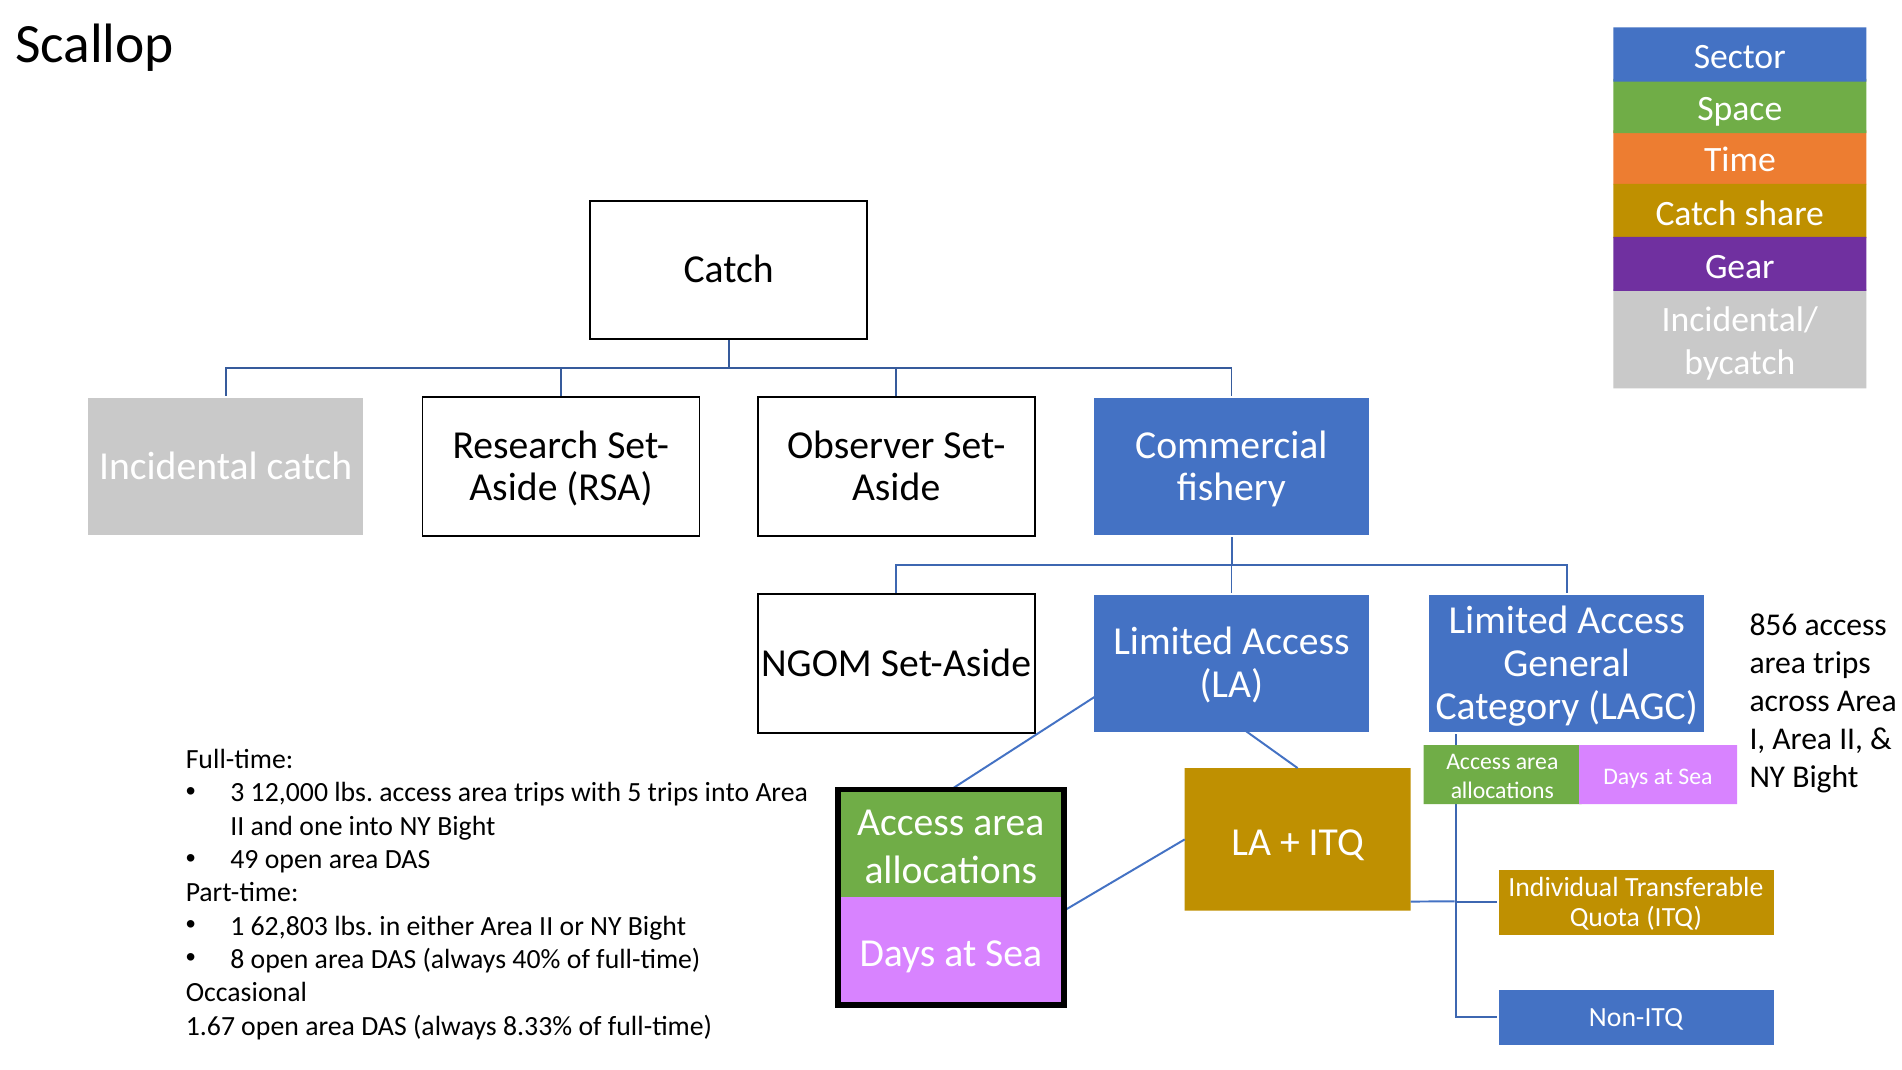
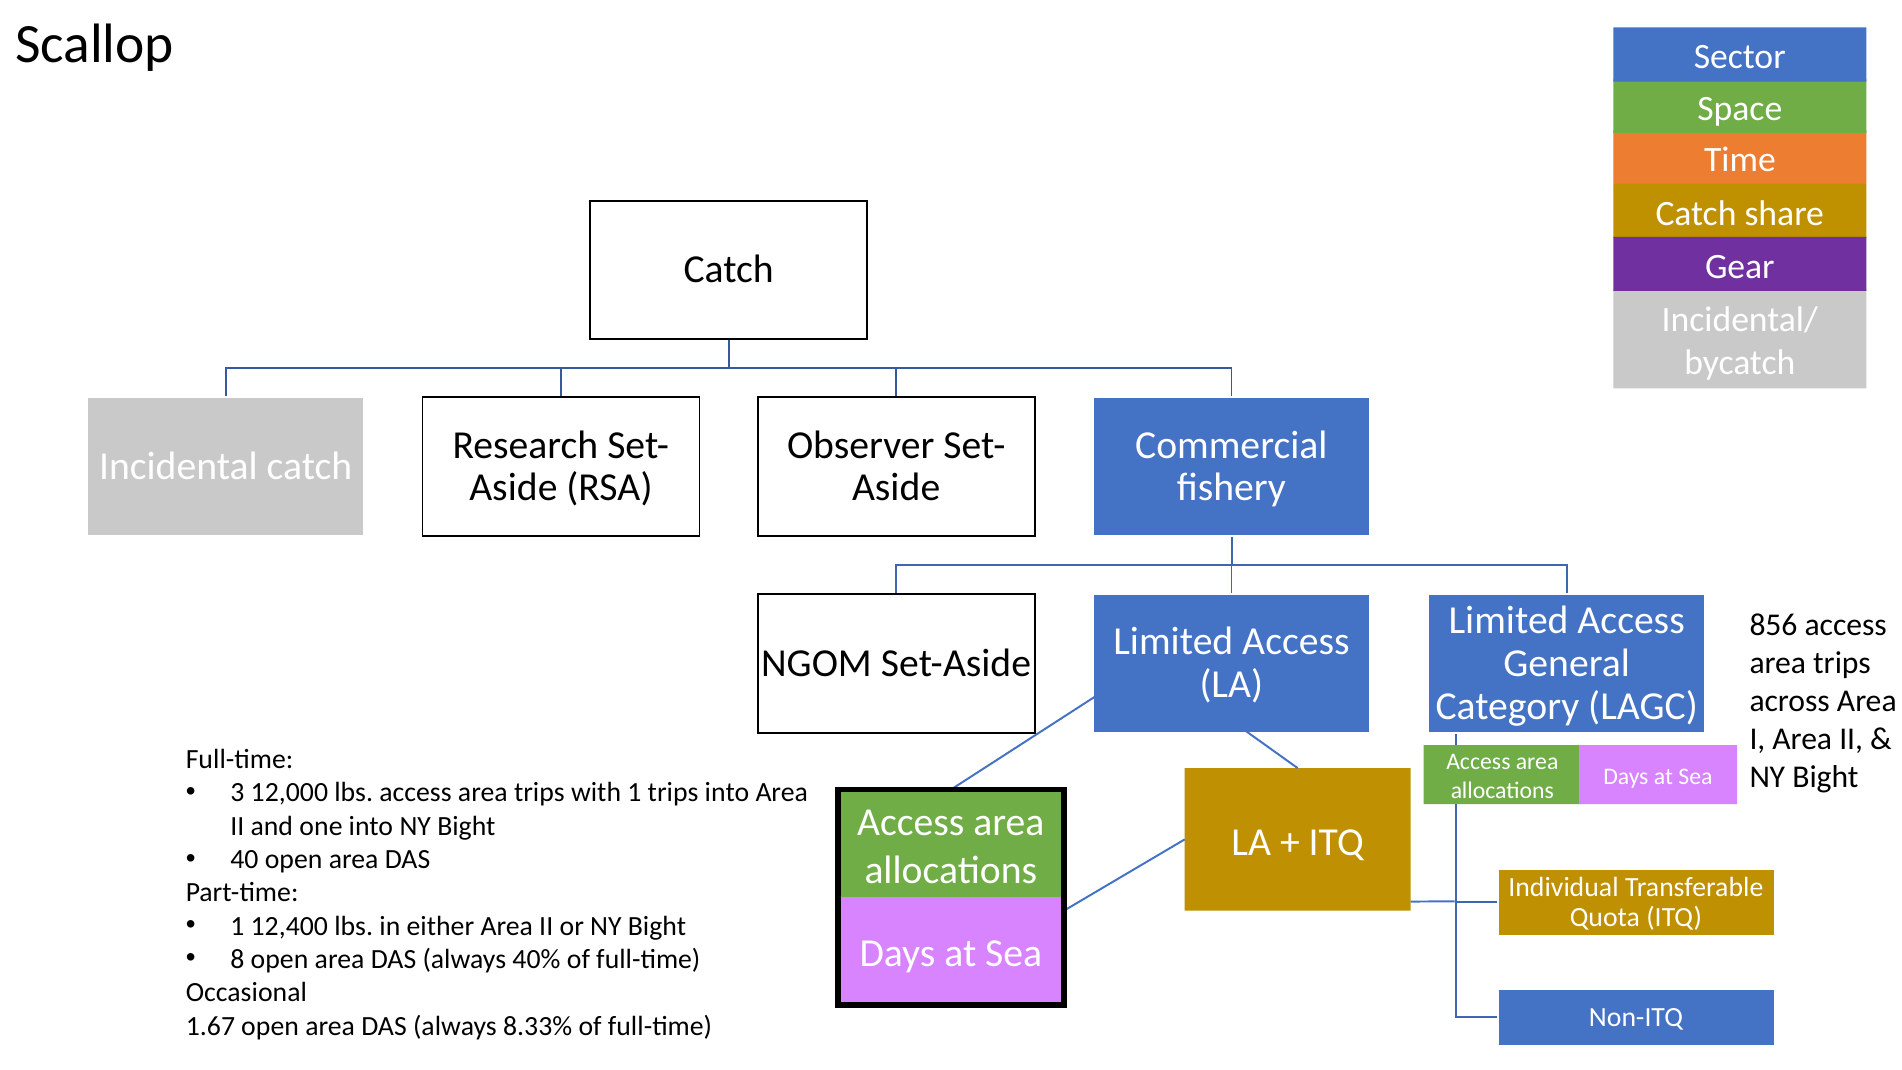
with 5: 5 -> 1 (635, 793)
49: 49 -> 40 (244, 859)
62,803: 62,803 -> 12,400 (289, 926)
